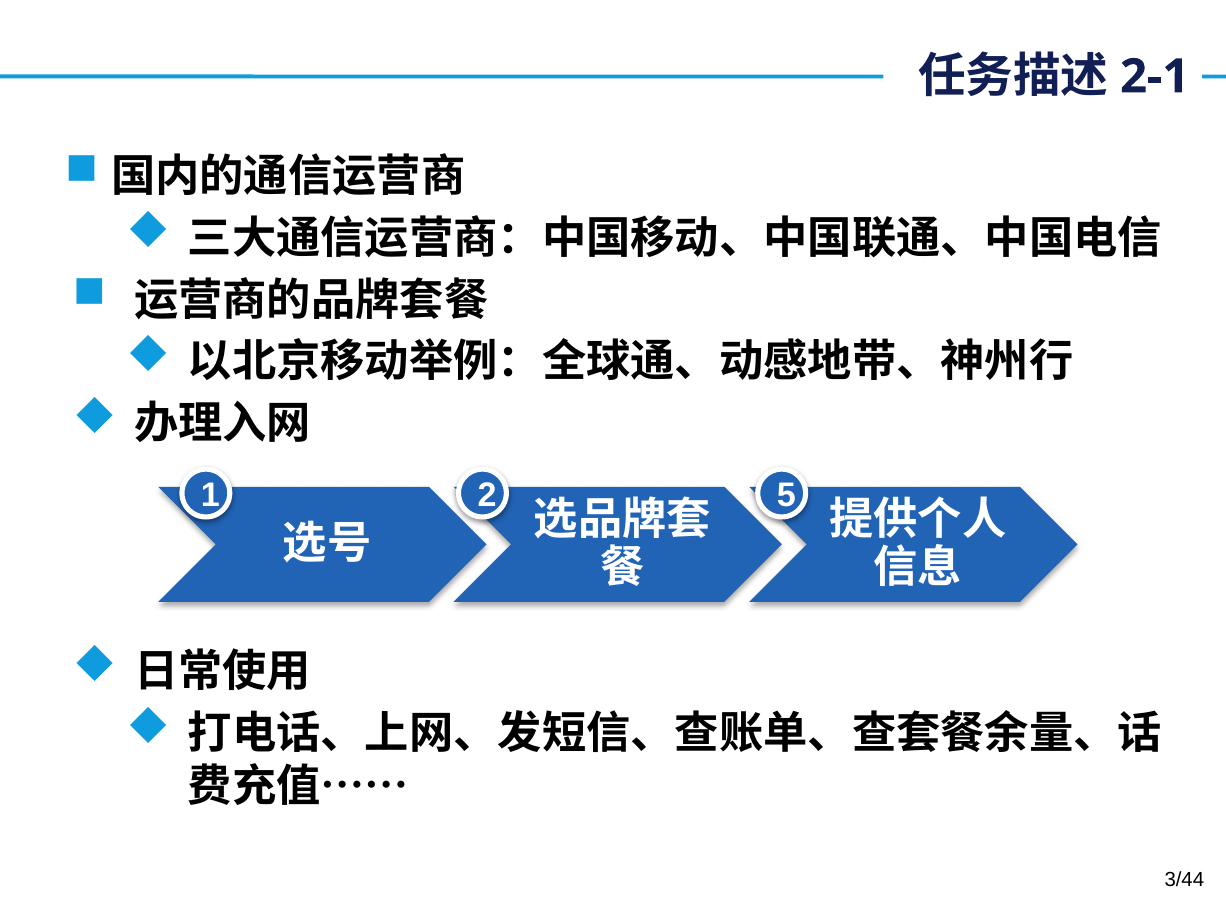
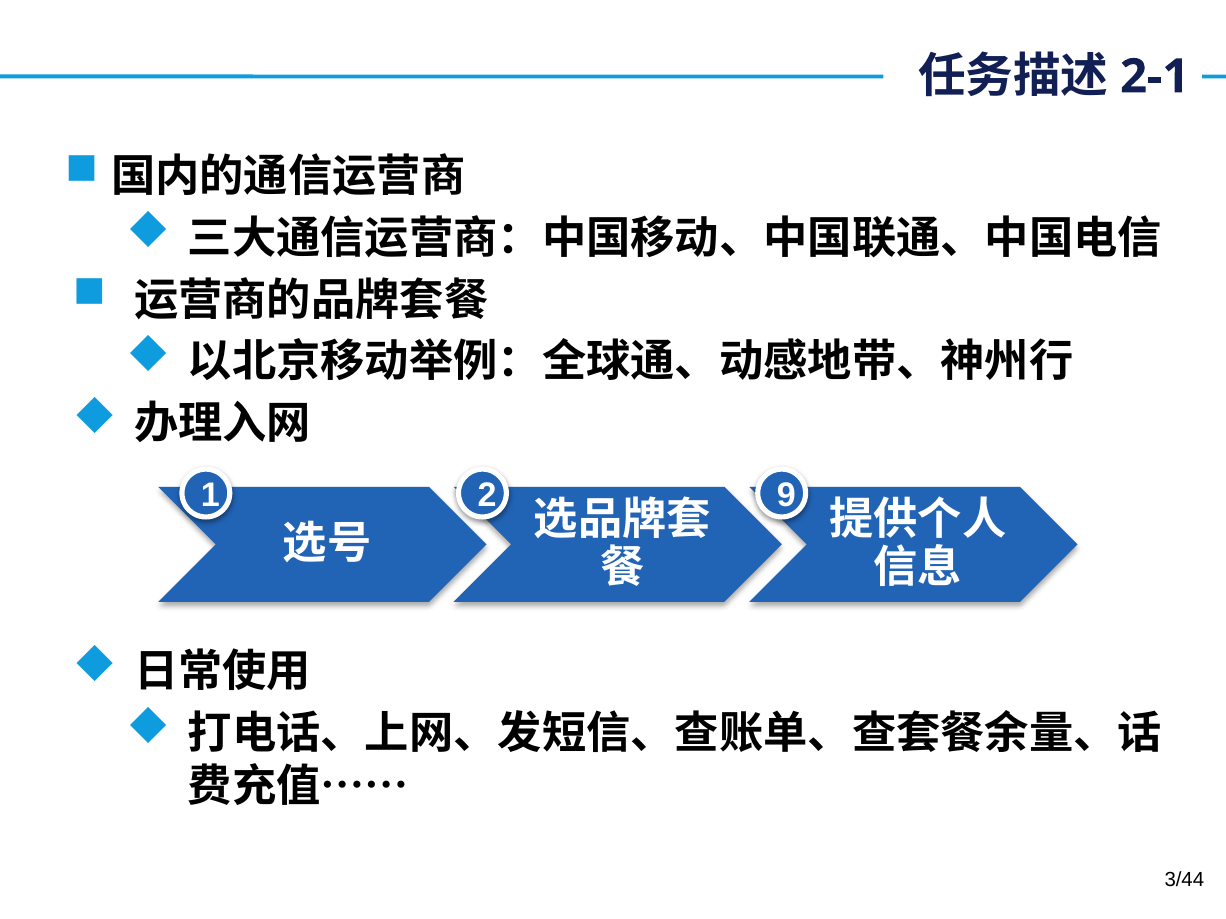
5: 5 -> 9 (786, 496)
